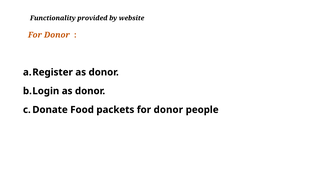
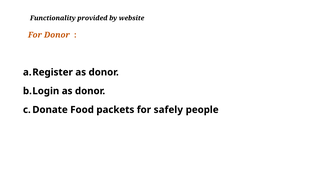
packets for donor: donor -> safely (168, 110)
